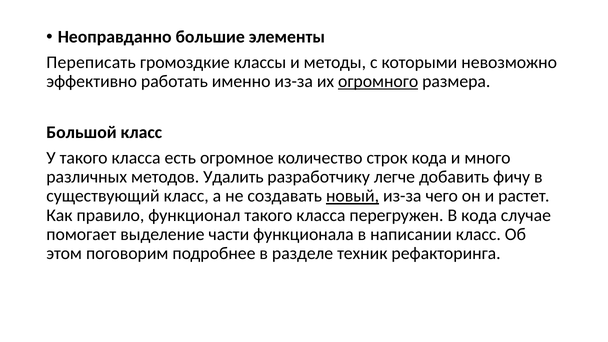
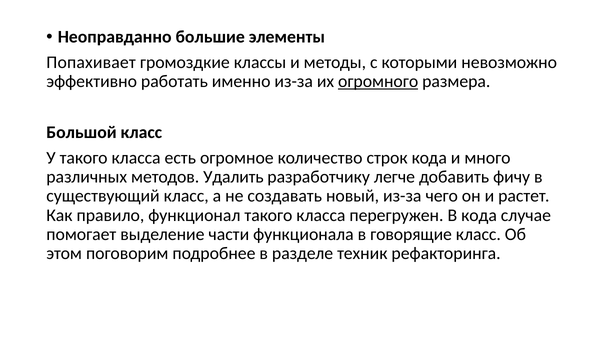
Переписать: Переписать -> Попахивает (91, 62)
новый underline: present -> none (353, 196)
написании: написании -> говорящие (411, 234)
